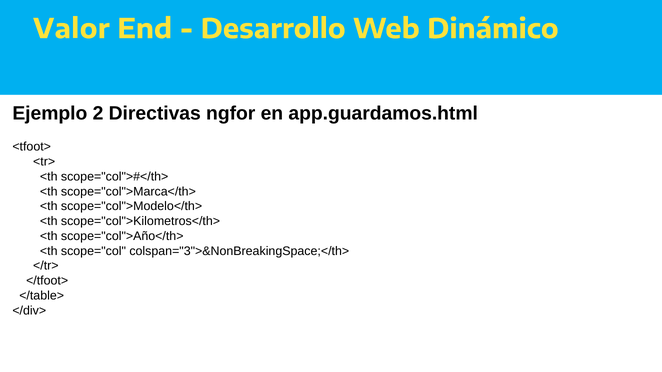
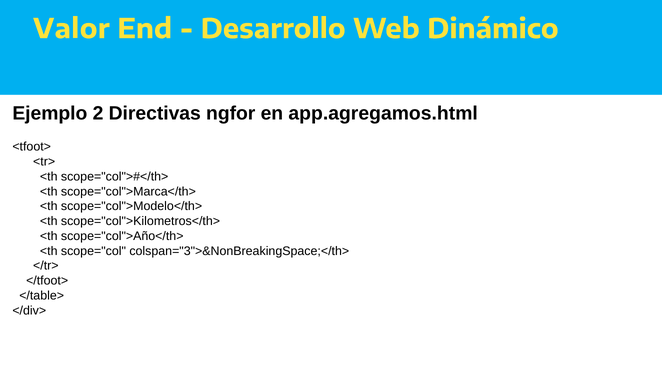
app.guardamos.html: app.guardamos.html -> app.agregamos.html (383, 114)
